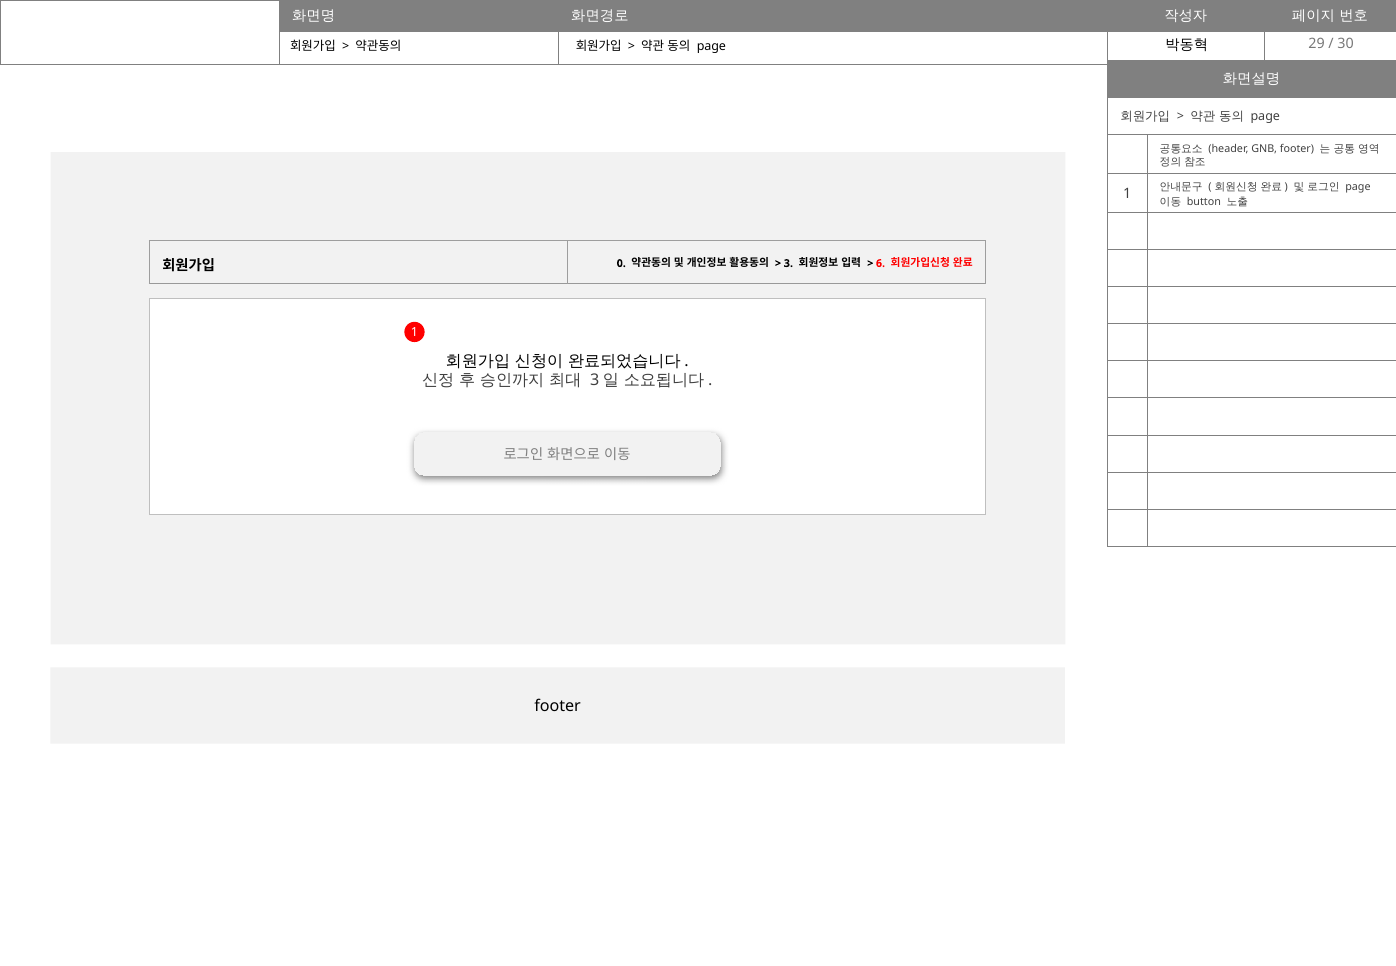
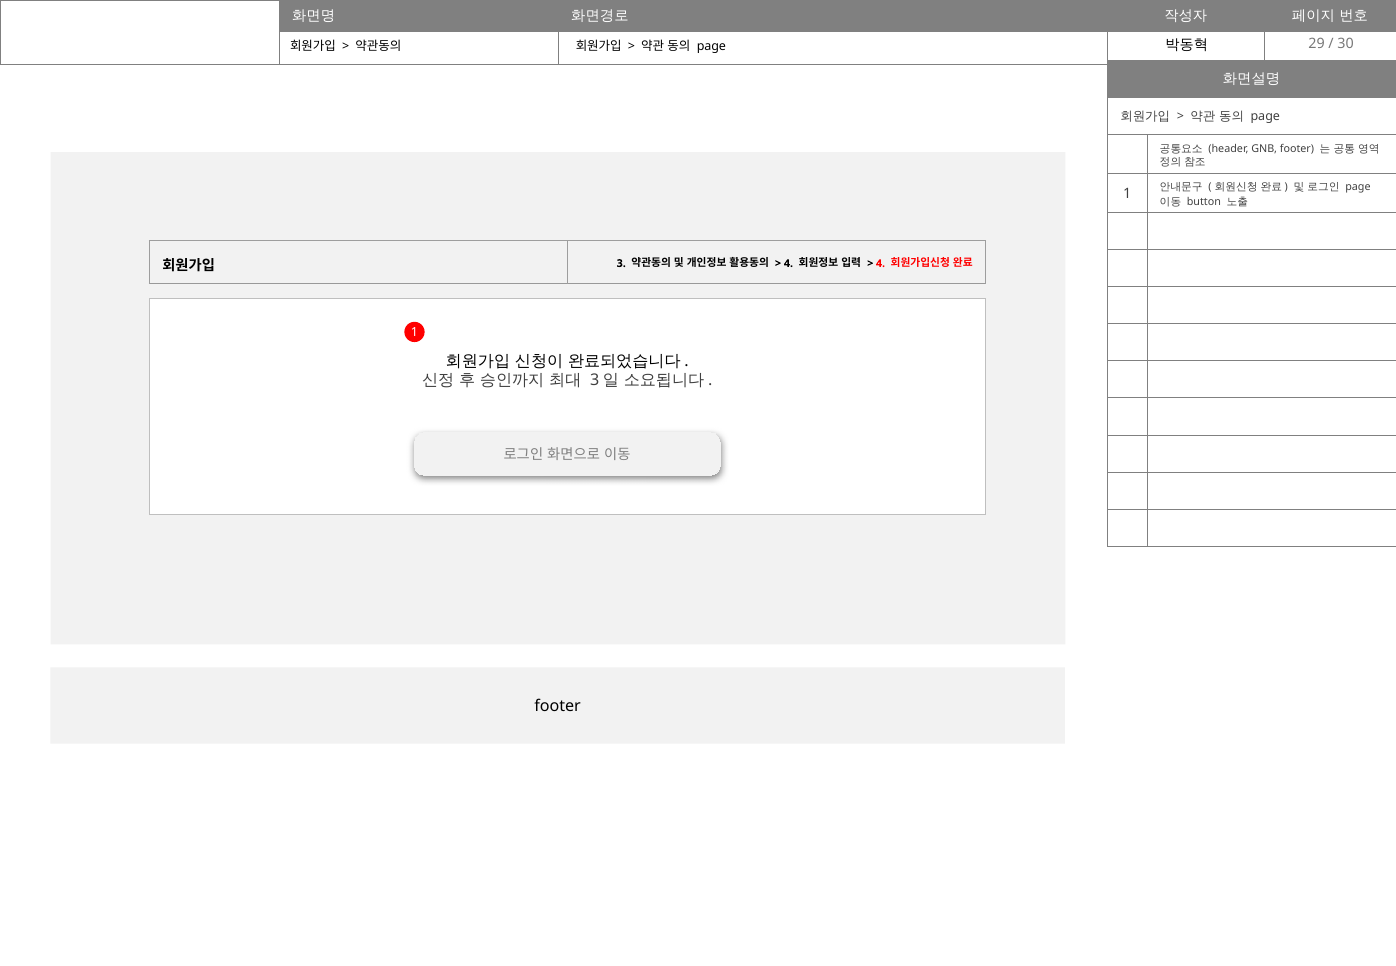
0: 0 -> 3 (621, 264)
3: 3 -> 4 (788, 264)
6: 6 -> 4 (881, 264)
